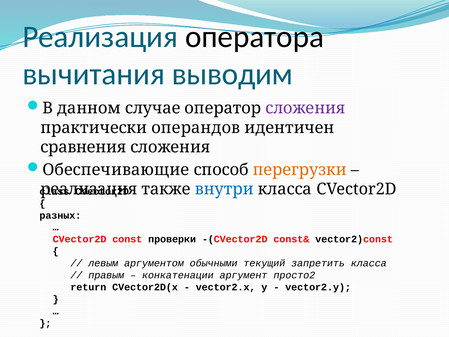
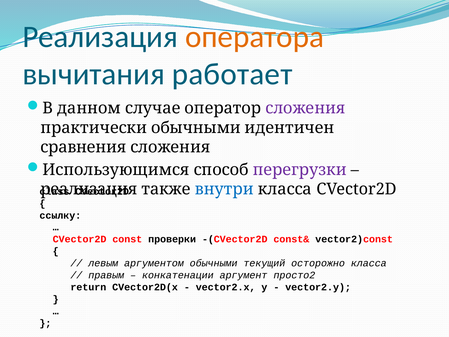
оператора colour: black -> orange (254, 37)
выводим: выводим -> работает (232, 74)
практически операндов: операндов -> обычными (196, 128)
Обеспечивающие: Обеспечивающие -> Использующимся (116, 170)
перегрузки colour: orange -> purple (300, 170)
разных: разных -> ссылку (60, 215)
запретить: запретить -> осторожно (318, 263)
